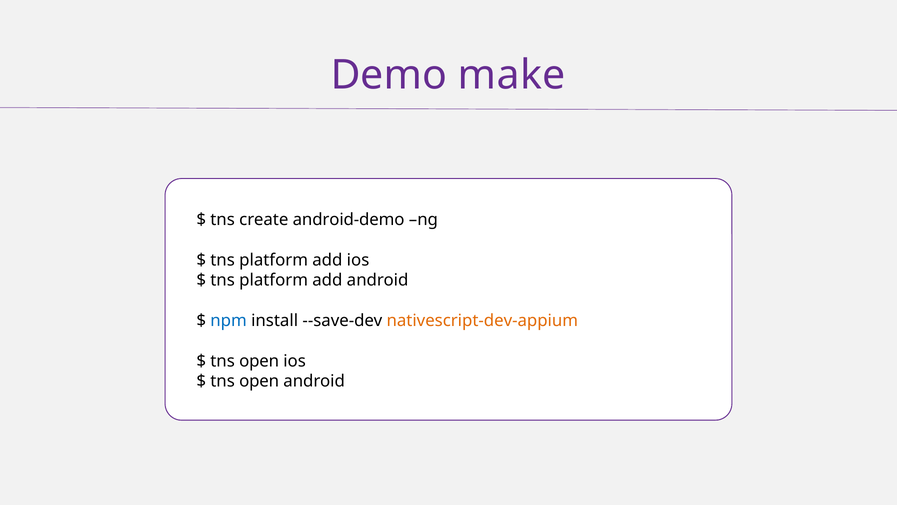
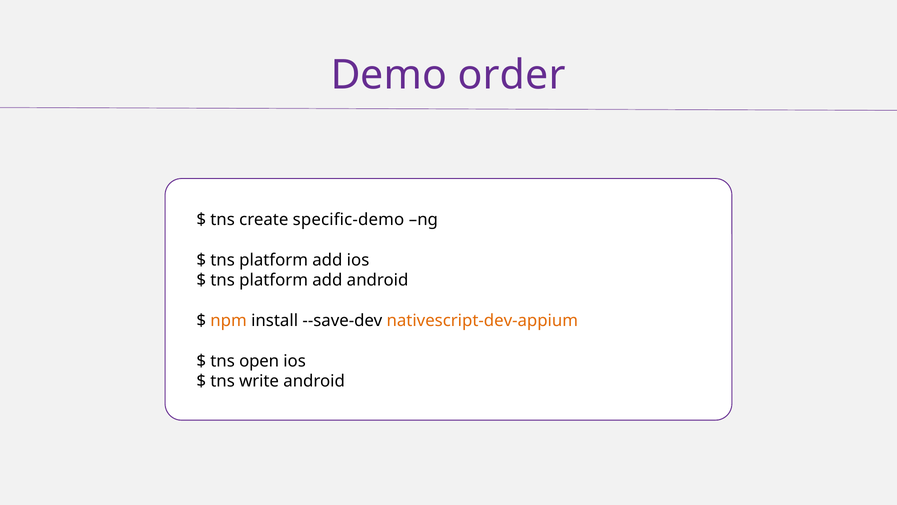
make: make -> order (512, 75)
android-demo: android-demo -> specific-demo (348, 220)
npm colour: blue -> orange (229, 320)
open: open -> write (259, 381)
